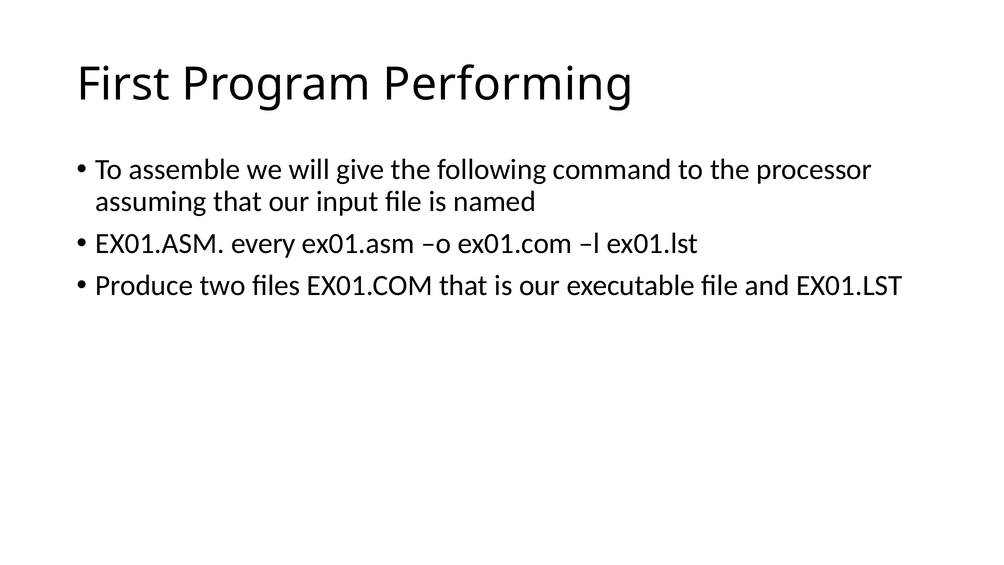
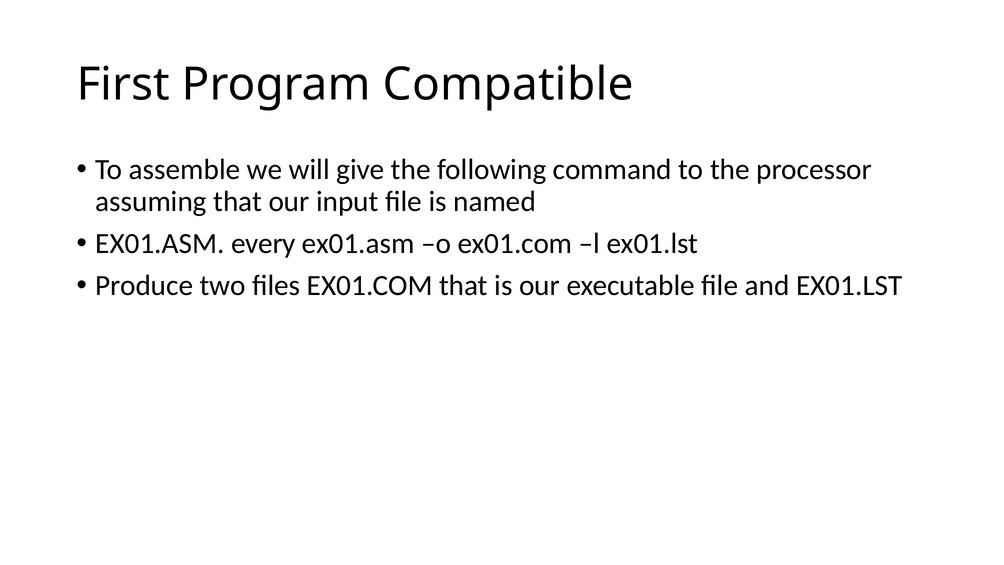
Performing: Performing -> Compatible (508, 84)
